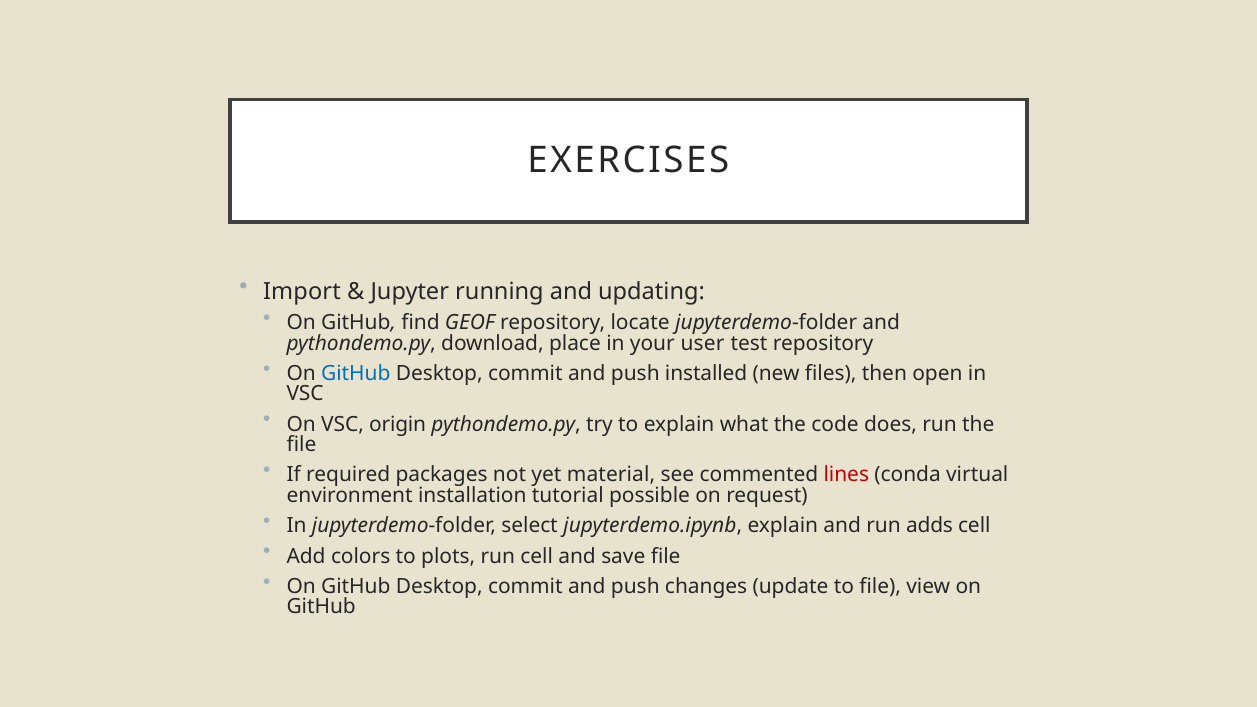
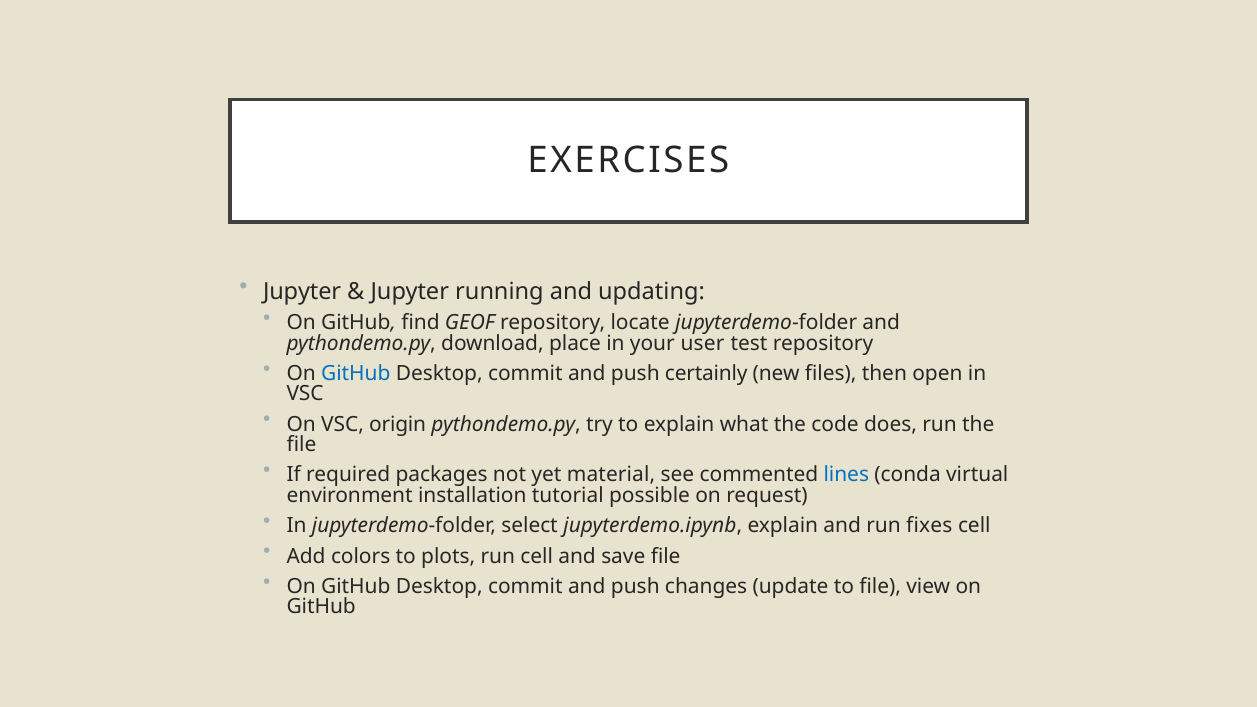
Import: Import -> Jupyter (302, 292)
installed: installed -> certainly (706, 374)
lines colour: red -> blue (846, 475)
adds: adds -> fixes (929, 526)
